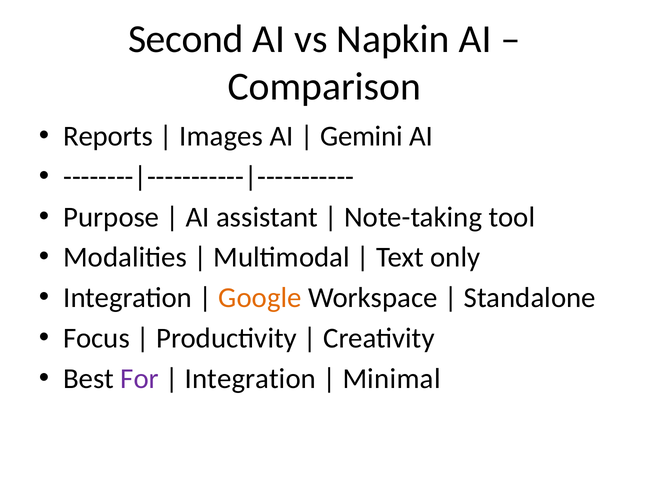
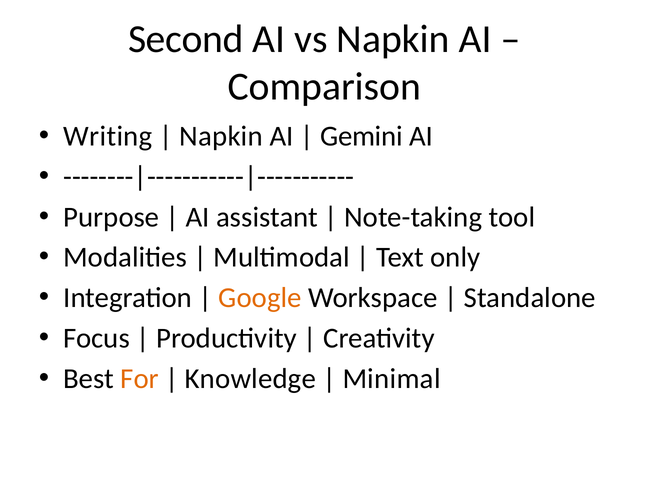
Reports: Reports -> Writing (108, 136)
Images: Images -> Napkin (221, 136)
For colour: purple -> orange (140, 379)
Integration: Integration -> Knowledge (250, 379)
